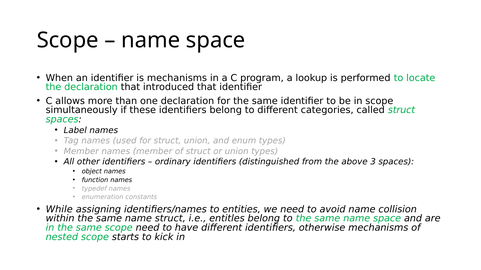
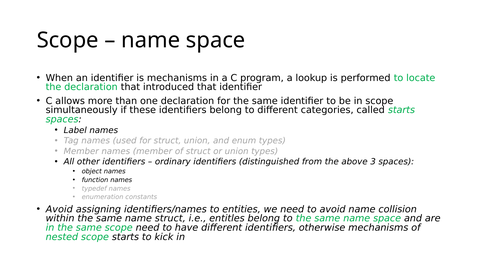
called struct: struct -> starts (402, 110)
While: While -> Avoid (59, 210)
